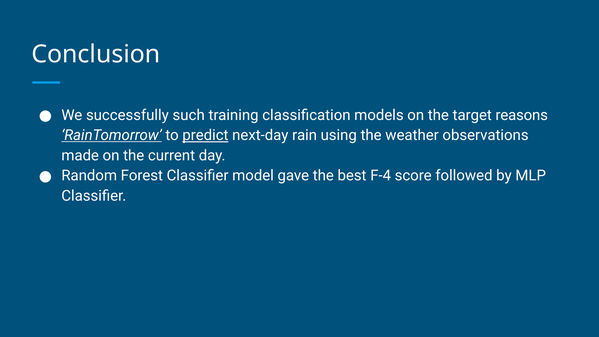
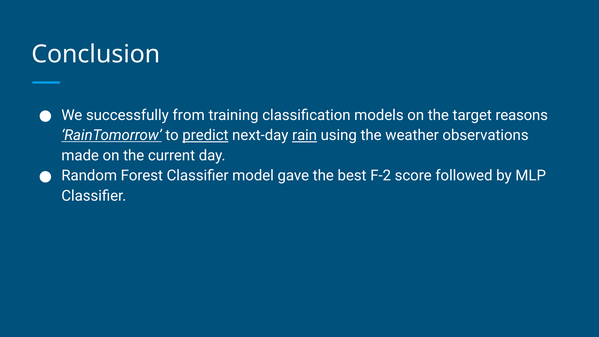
such: such -> from (189, 115)
rain underline: none -> present (305, 135)
F-4: F-4 -> F-2 (381, 176)
